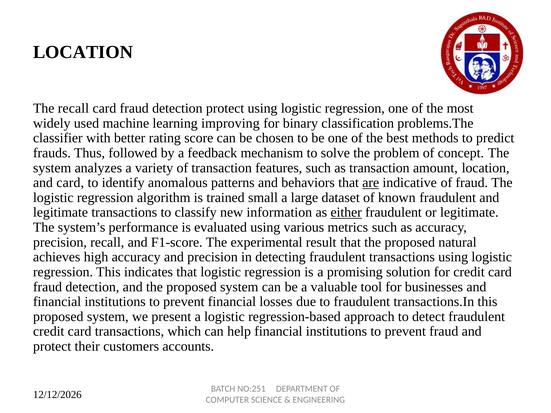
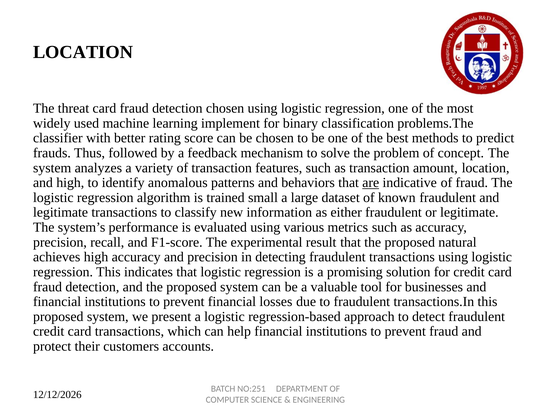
The recall: recall -> threat (73, 108)
detection protect: protect -> chosen (225, 108)
improving: improving -> implement (230, 123)
and card: card -> high (70, 183)
either underline: present -> none (346, 213)
